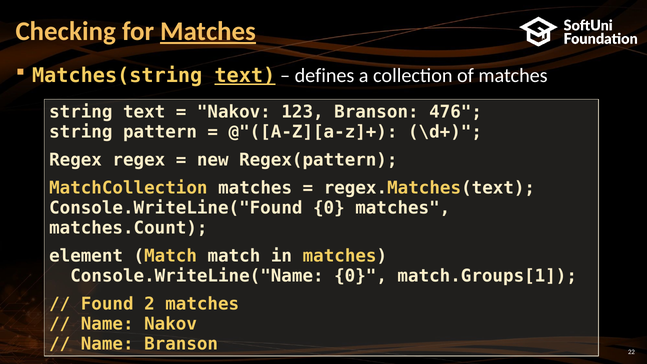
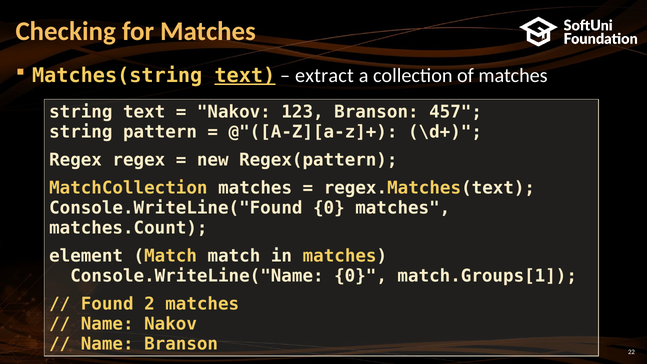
Matches underline: present -> none (208, 31)
defines: defines -> extract (324, 76)
476: 476 -> 457 (456, 112)
